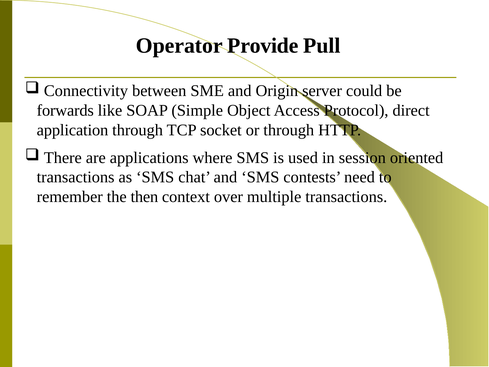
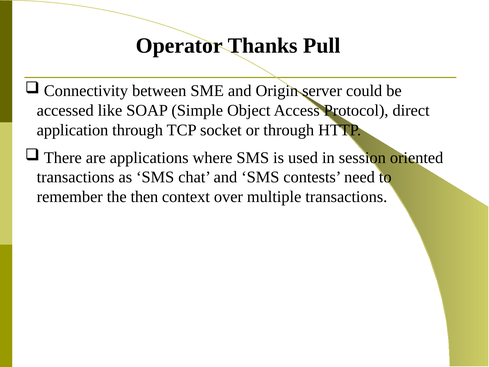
Provide: Provide -> Thanks (263, 46)
forwards: forwards -> accessed (65, 110)
